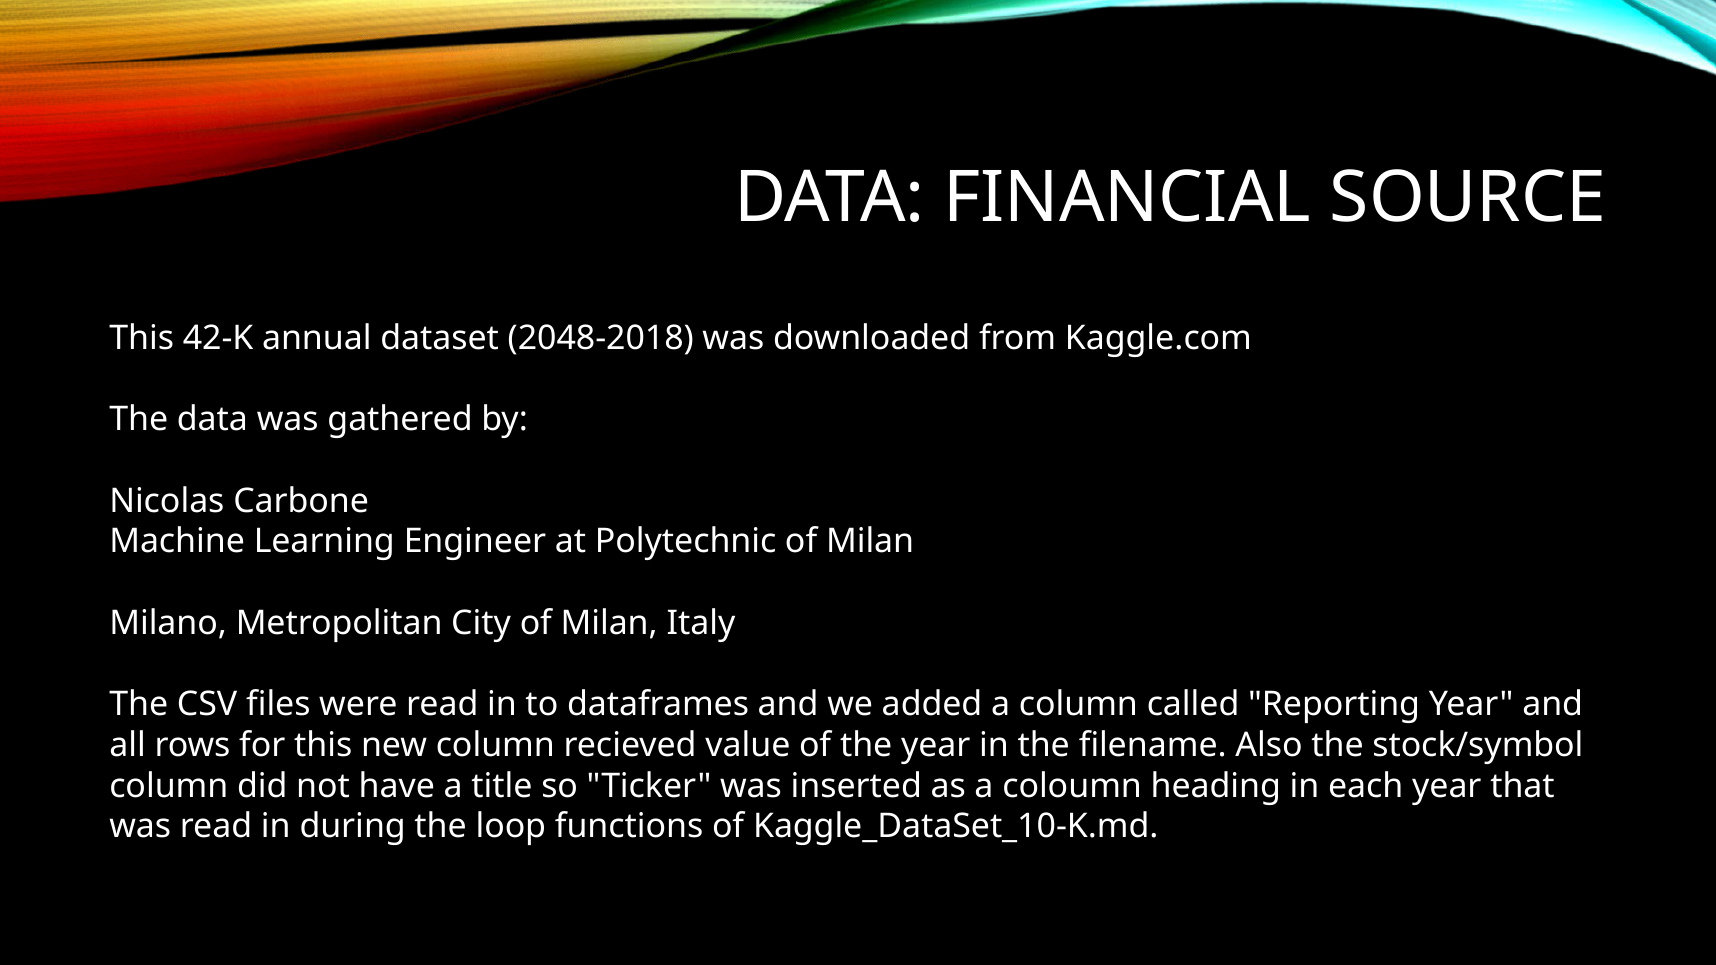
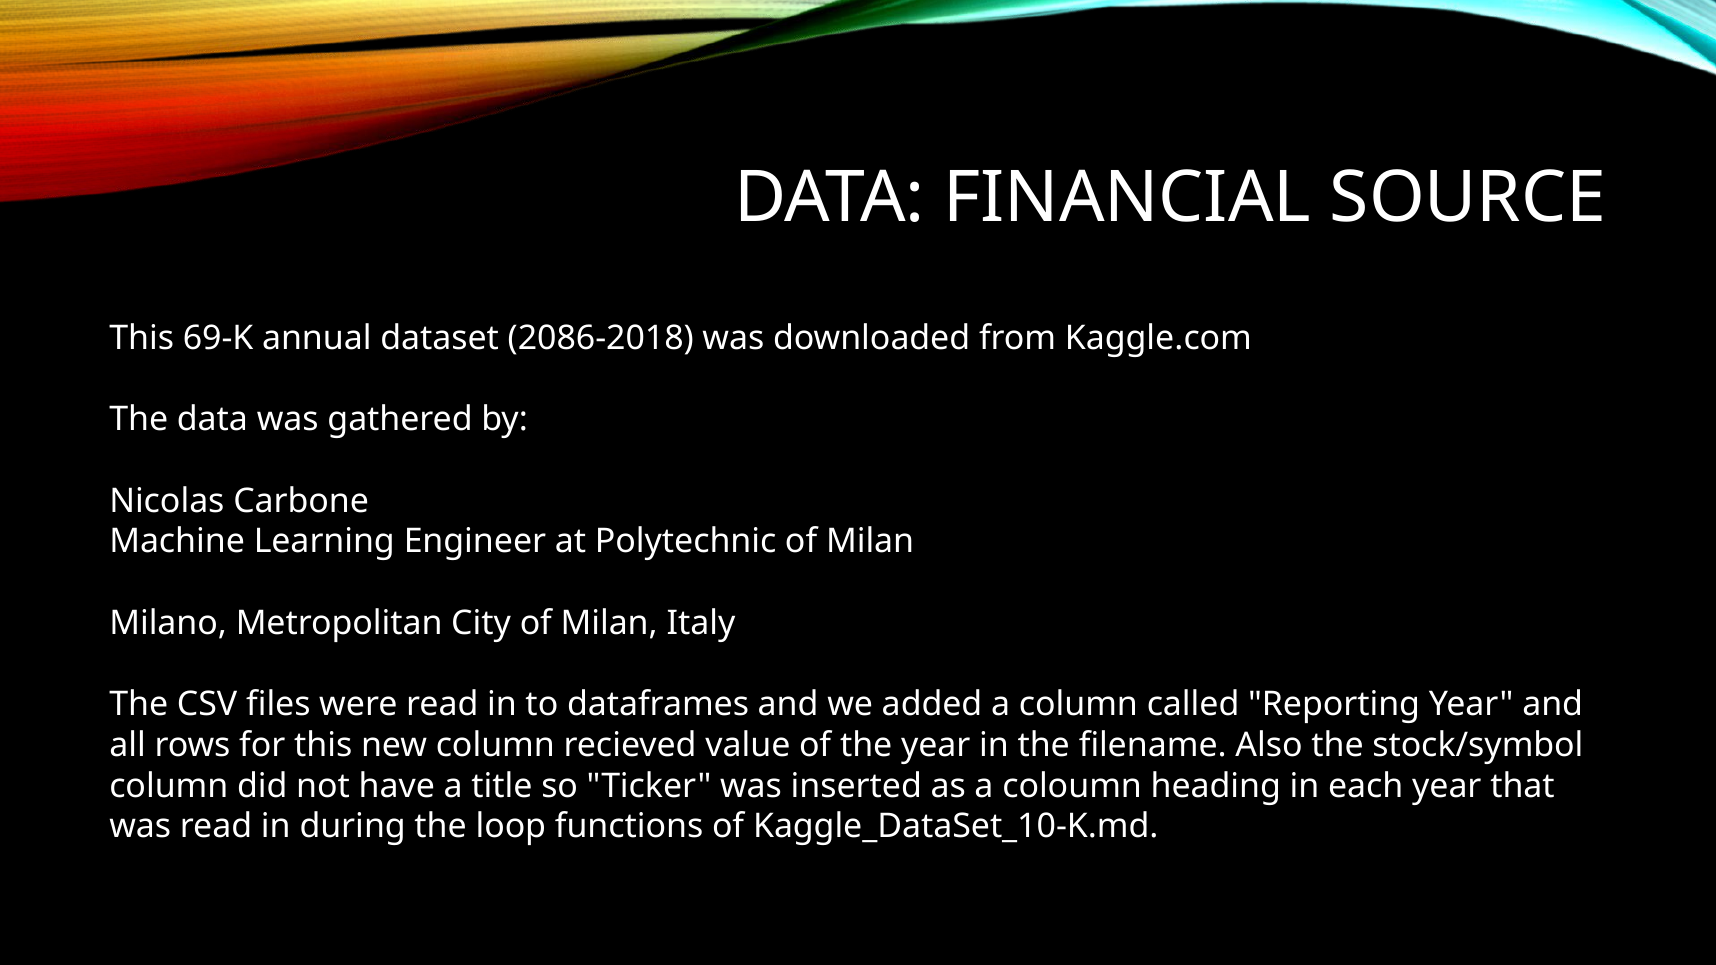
42-K: 42-K -> 69-K (218, 338)
2048-2018: 2048-2018 -> 2086-2018 (601, 338)
